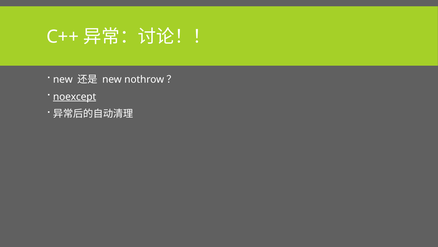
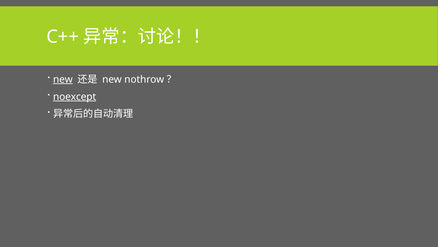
new underline: none -> present (63, 79)
